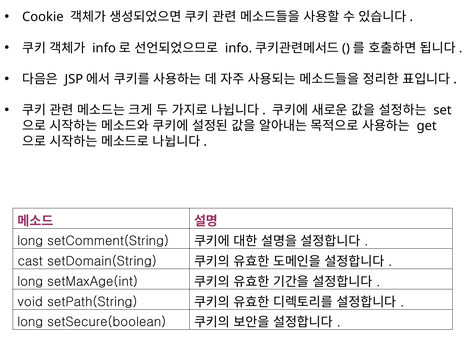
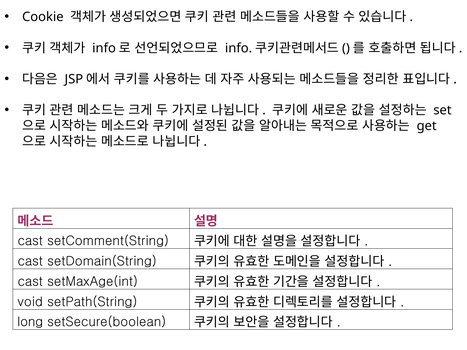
long: long -> cast (30, 241)
long: long -> cast (30, 282)
